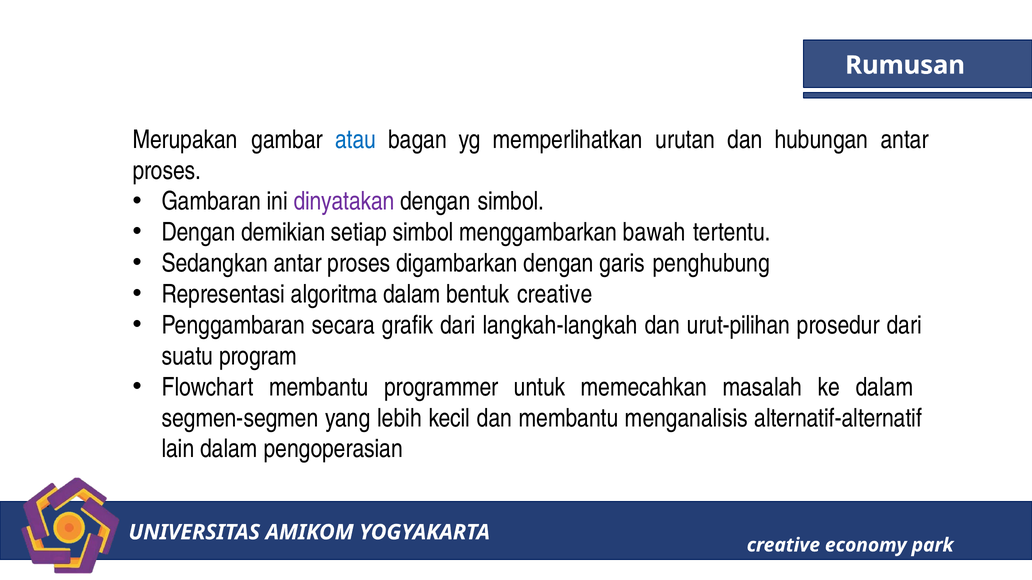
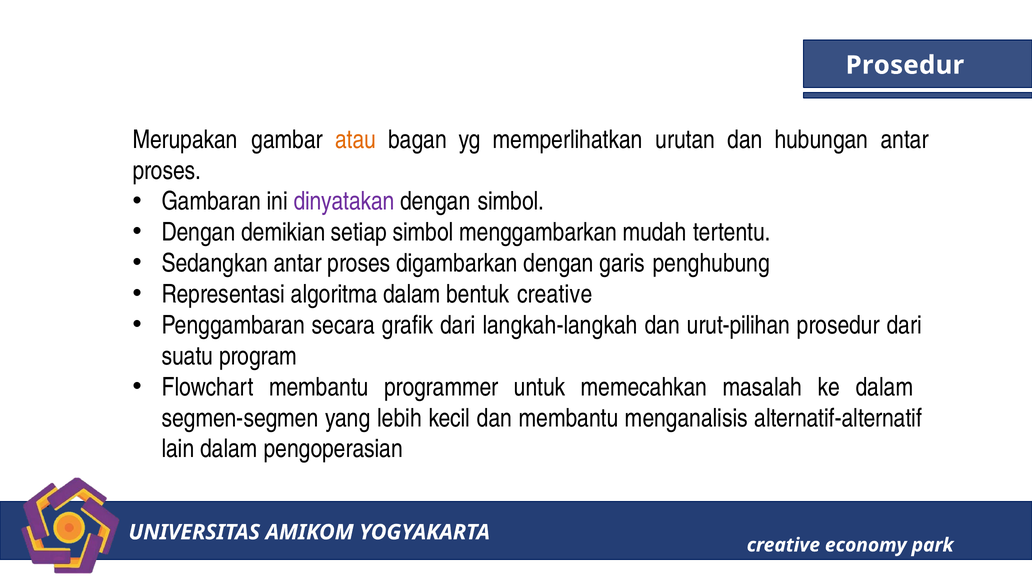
Rumusan: Rumusan -> Prosedur (905, 65)
atau colour: blue -> orange (356, 140)
bawah: bawah -> mudah (655, 233)
